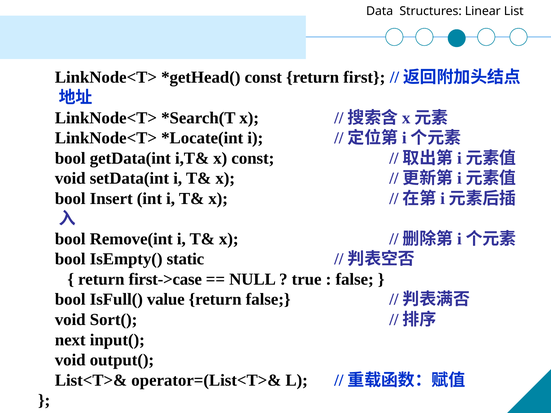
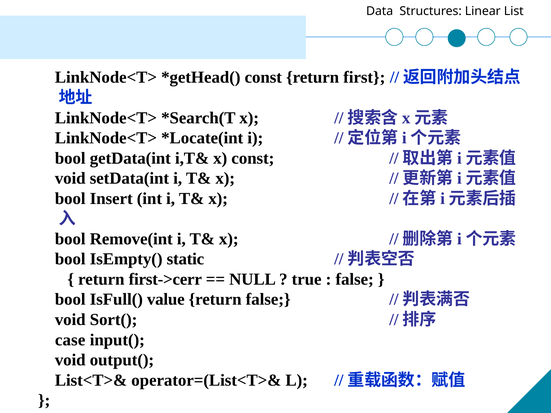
first->case: first->case -> first->cerr (165, 279)
next: next -> case (70, 340)
